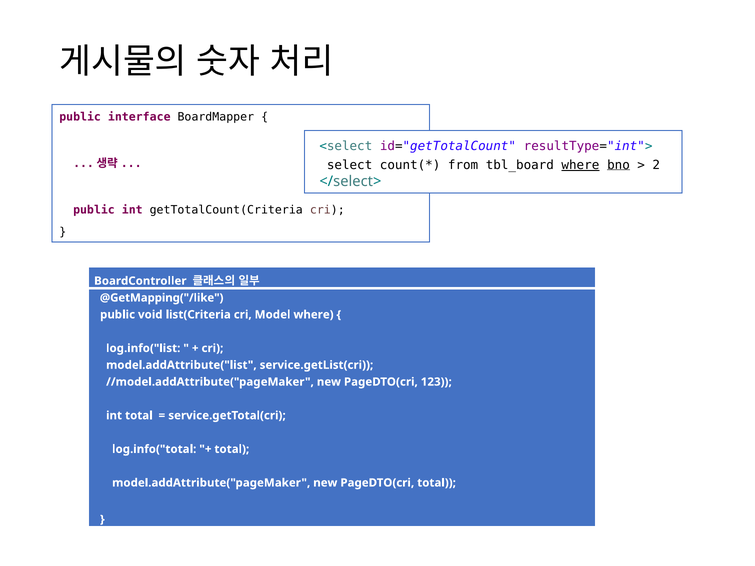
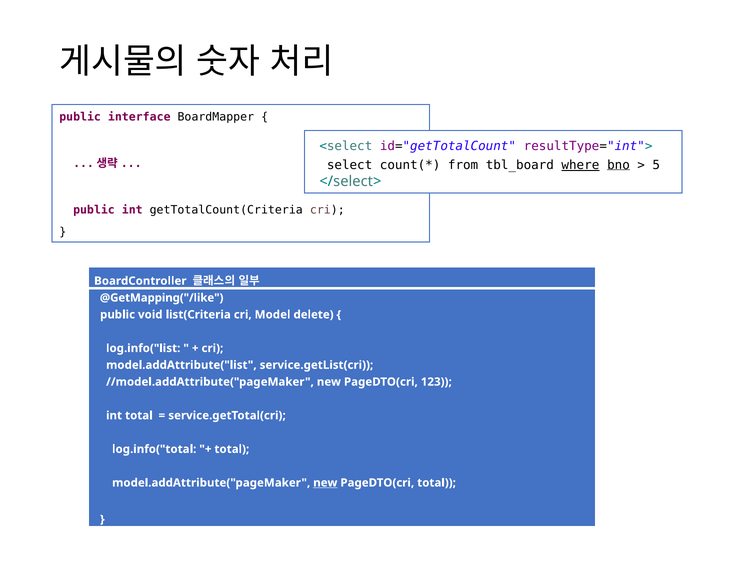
2: 2 -> 5 (656, 165)
Model where: where -> delete (314, 315)
new underline: none -> present (325, 483)
